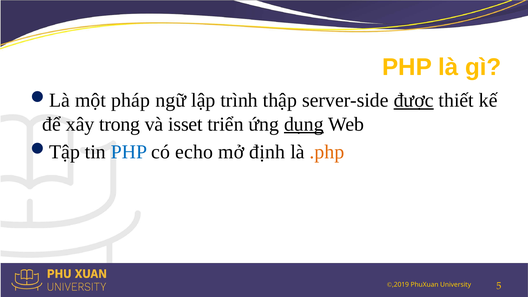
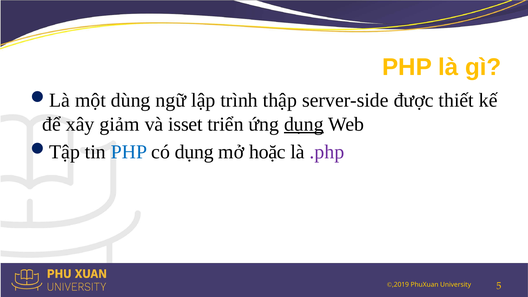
pháp: pháp -> dùng (131, 100)
được underline: present -> none (414, 100)
trong: trong -> giảm (119, 124)
có echo: echo -> dụng (194, 152)
định: định -> hoặc (267, 152)
.php colour: orange -> purple (327, 152)
